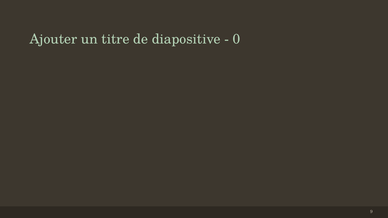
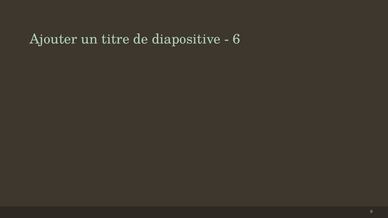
0: 0 -> 6 (237, 39)
